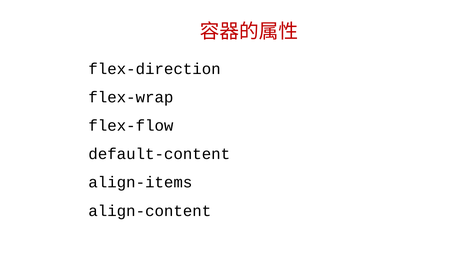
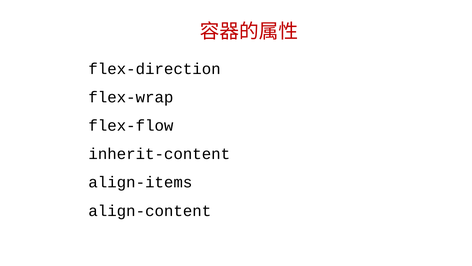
default-content: default-content -> inherit-content (159, 154)
